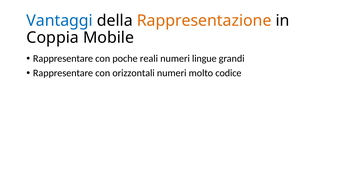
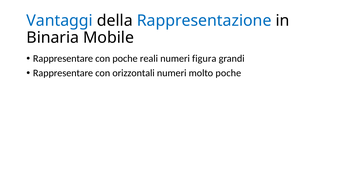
Rappresentazione colour: orange -> blue (204, 21)
Coppia: Coppia -> Binaria (53, 38)
lingue: lingue -> figura (204, 59)
molto codice: codice -> poche (228, 73)
